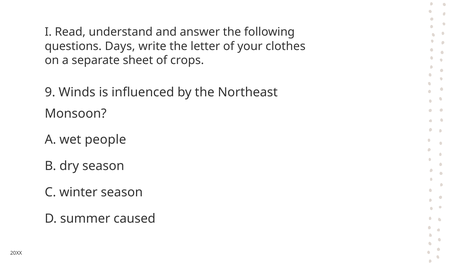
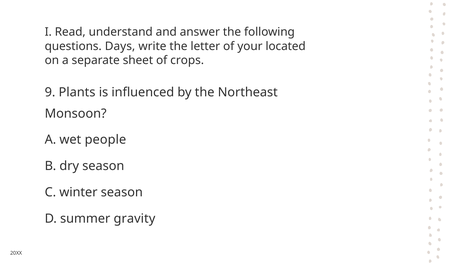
clothes: clothes -> located (286, 46)
Winds: Winds -> Plants (77, 92)
caused: caused -> gravity (134, 218)
